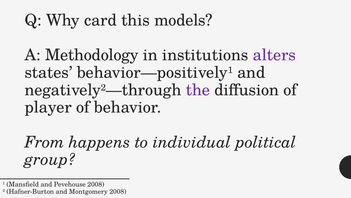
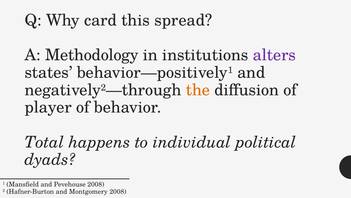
models: models -> spread (183, 20)
the colour: purple -> orange (198, 90)
From: From -> Total (44, 142)
group: group -> dyads (50, 159)
